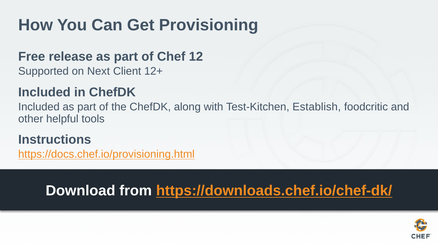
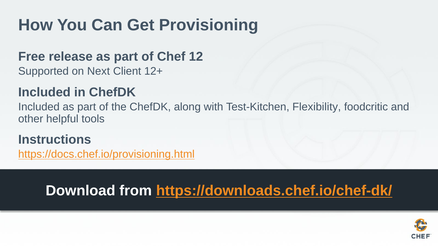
Establish: Establish -> Flexibility (317, 107)
